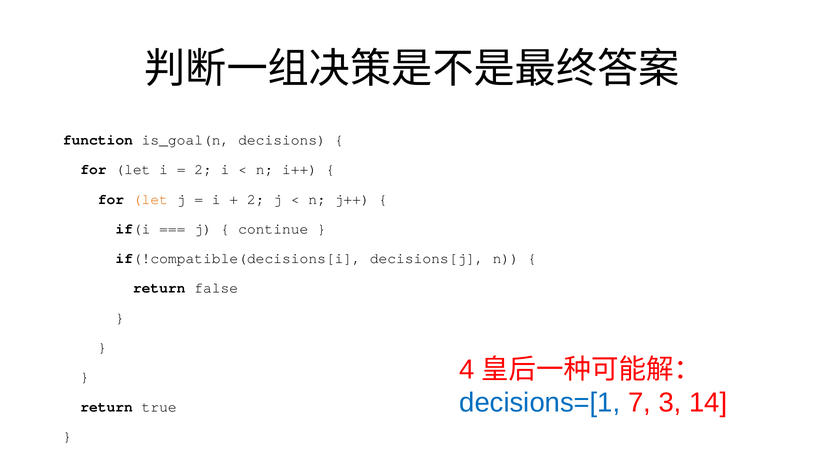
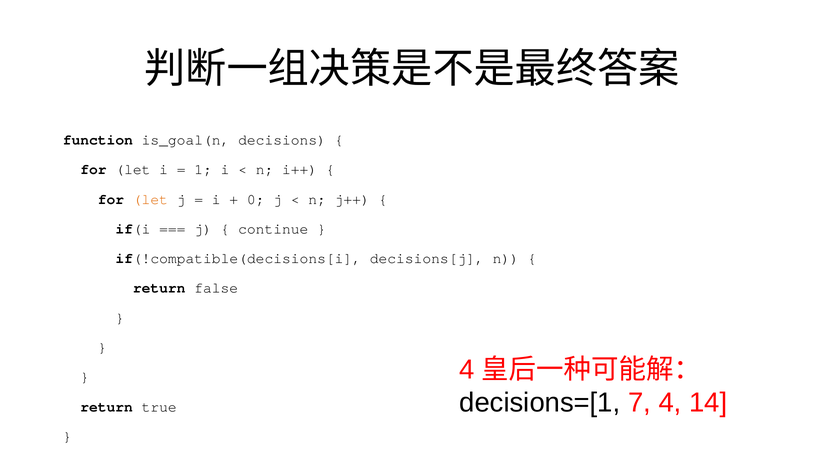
2: 2 -> 1 (203, 169)
2: 2 -> 0 (256, 199)
decisions=[1 colour: blue -> black (540, 402)
7 3: 3 -> 4 (670, 402)
